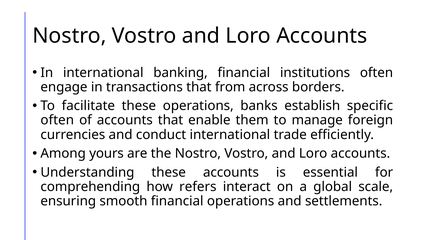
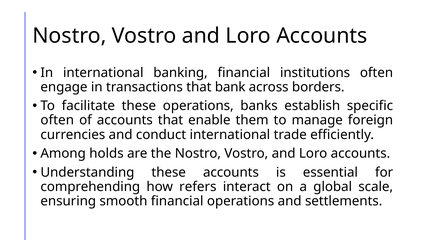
from: from -> bank (230, 87)
yours: yours -> holds (106, 153)
